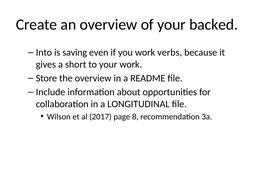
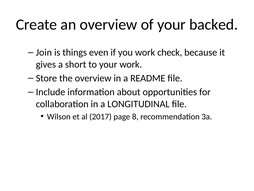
Into: Into -> Join (44, 52)
saving: saving -> things (75, 52)
verbs: verbs -> check (170, 52)
